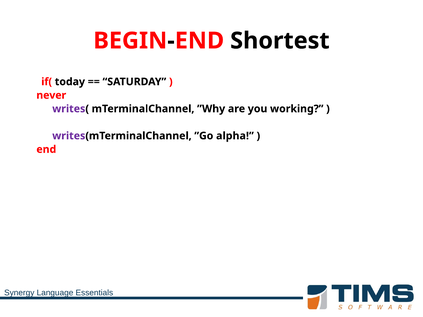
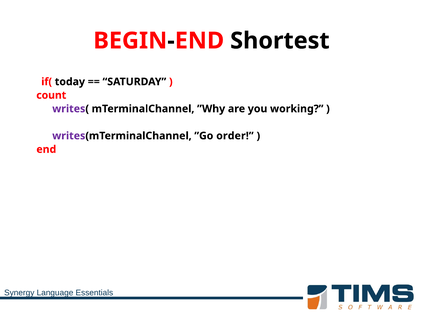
never: never -> count (51, 95)
alpha: alpha -> order (235, 136)
